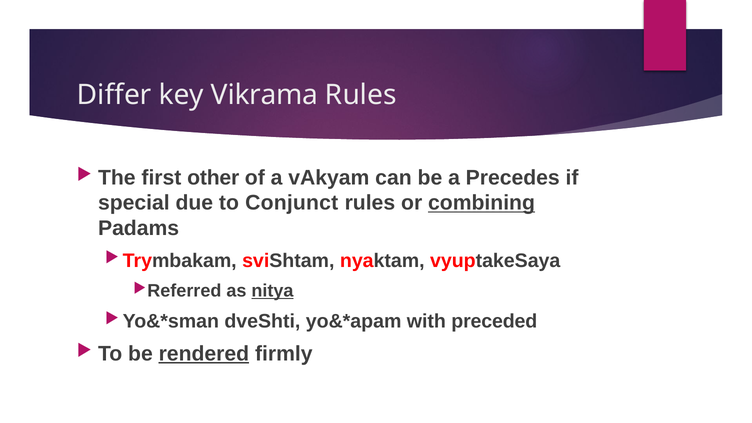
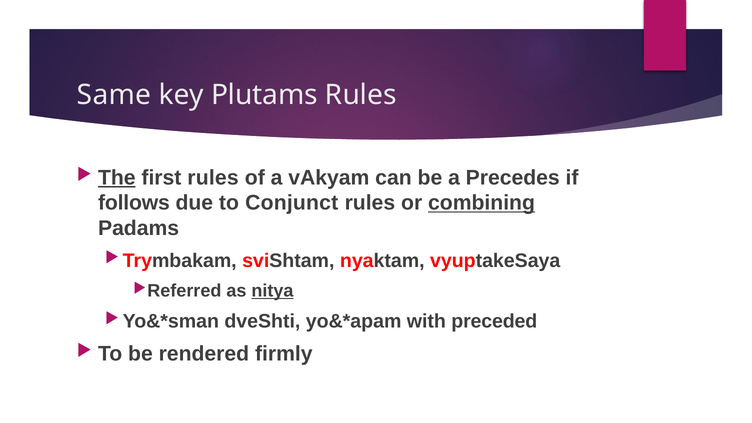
Differ: Differ -> Same (114, 95)
Vikrama: Vikrama -> Plutams (264, 95)
The underline: none -> present (117, 178)
first other: other -> rules (213, 178)
special: special -> follows (134, 203)
rendered underline: present -> none (204, 354)
